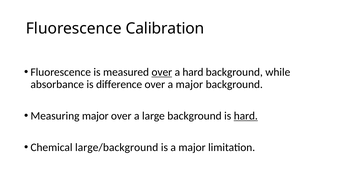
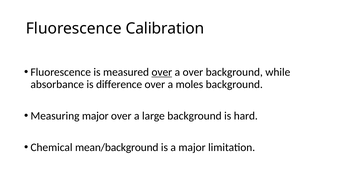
a hard: hard -> over (193, 72)
over a major: major -> moles (189, 84)
hard underline: present -> none (246, 116)
large/background: large/background -> mean/background (117, 148)
